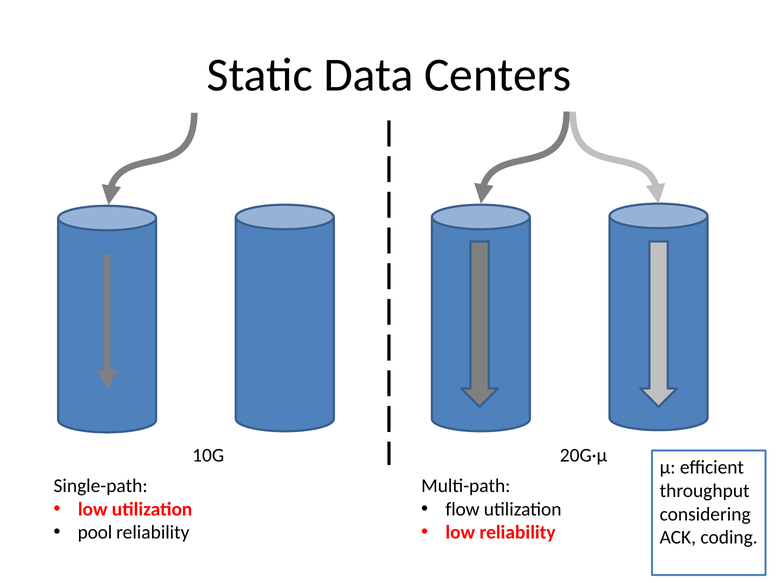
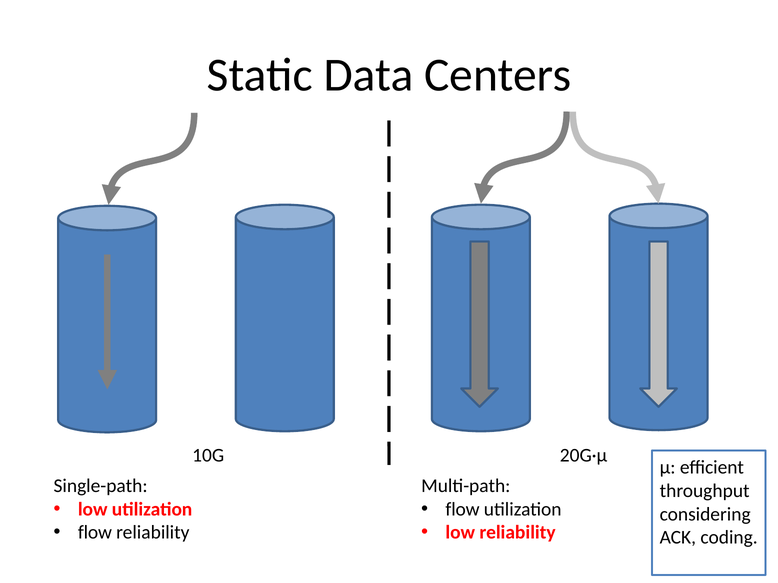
pool: pool -> flow (95, 533)
